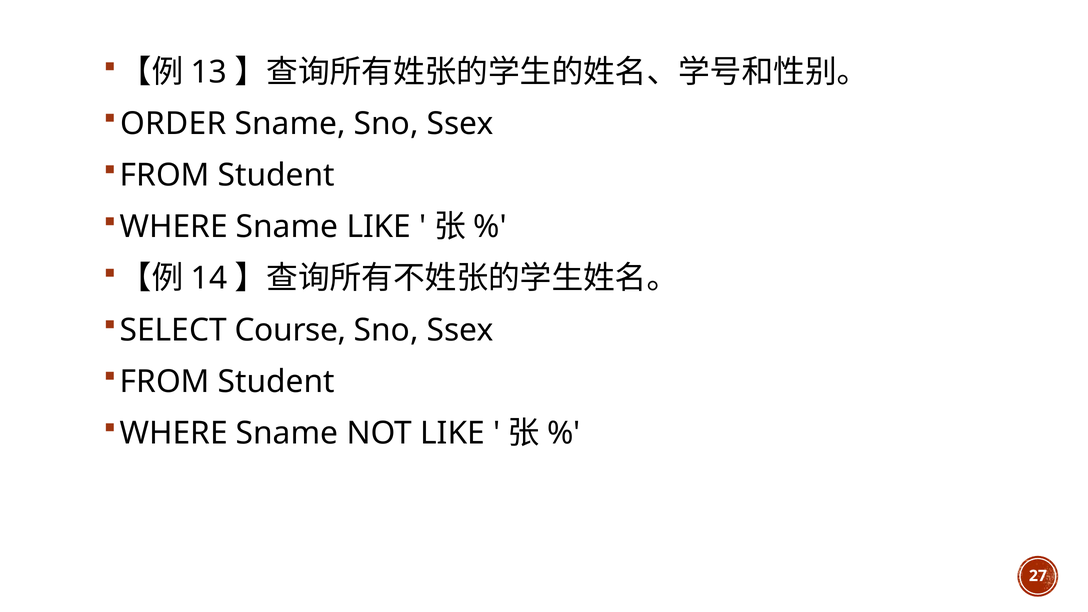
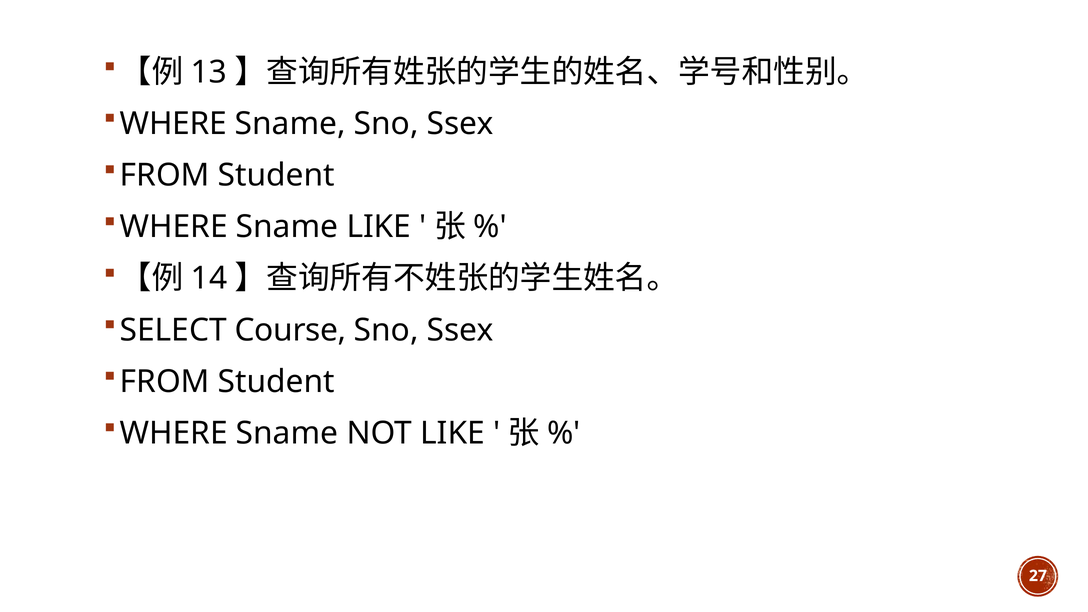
ORDER: ORDER -> WHERE (173, 124)
